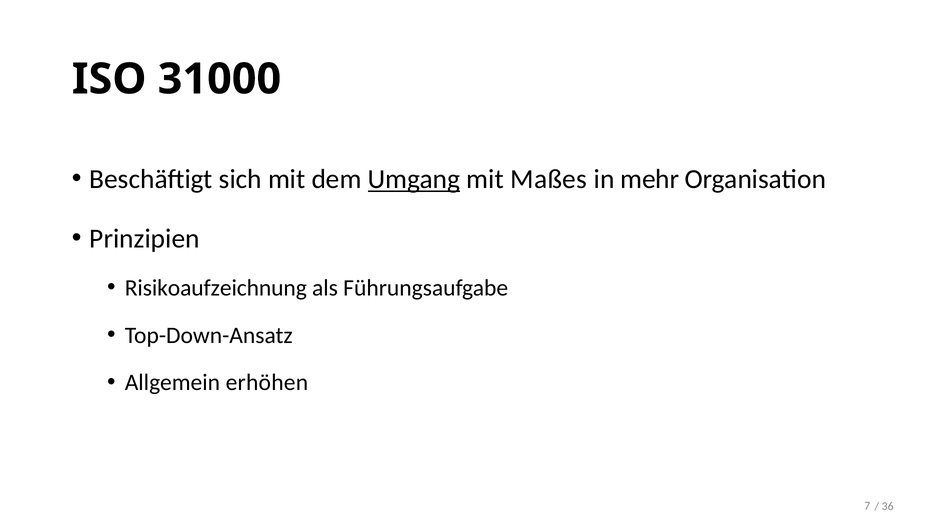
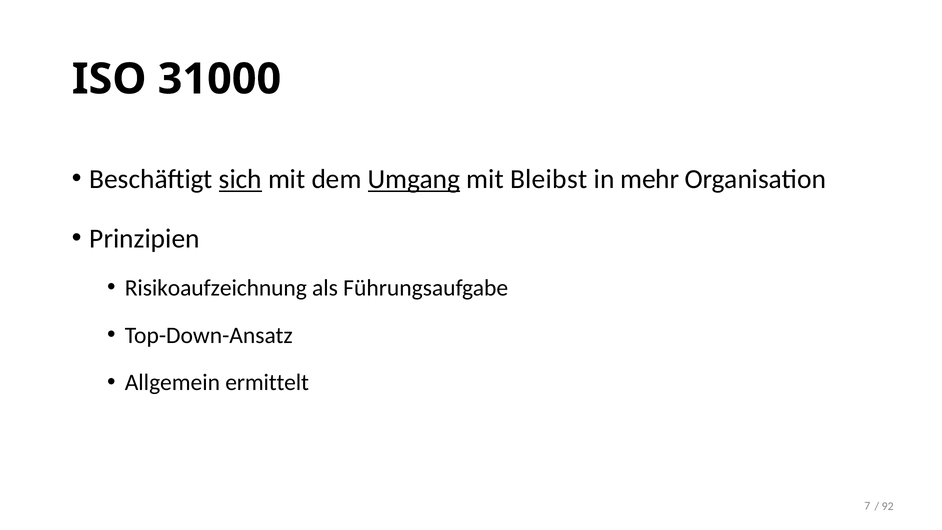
sich underline: none -> present (240, 179)
Maßes: Maßes -> Bleibst (549, 179)
erhöhen: erhöhen -> ermittelt (267, 382)
36: 36 -> 92 (888, 506)
